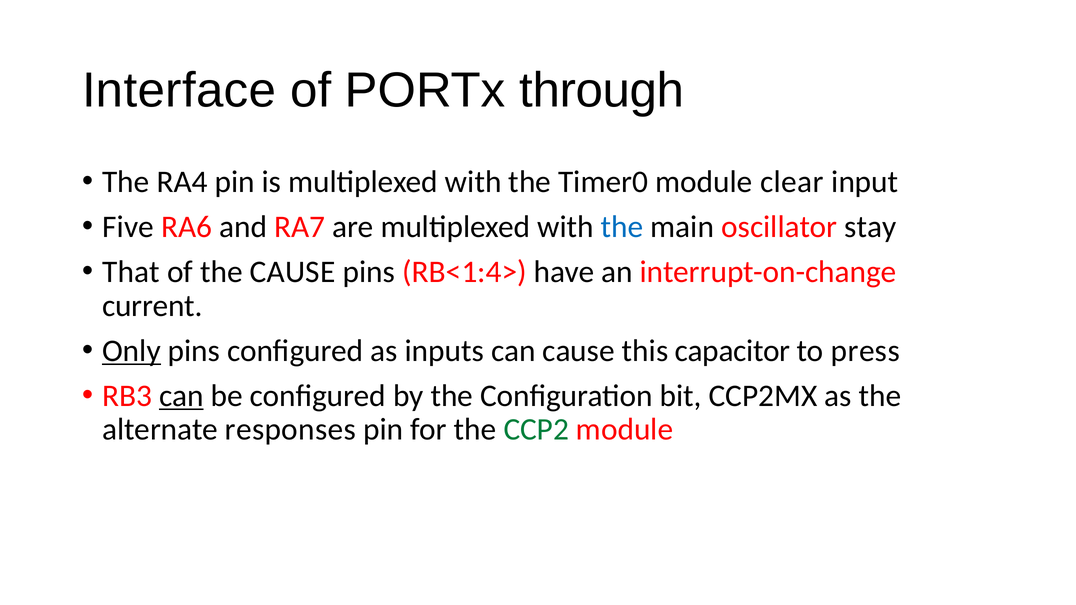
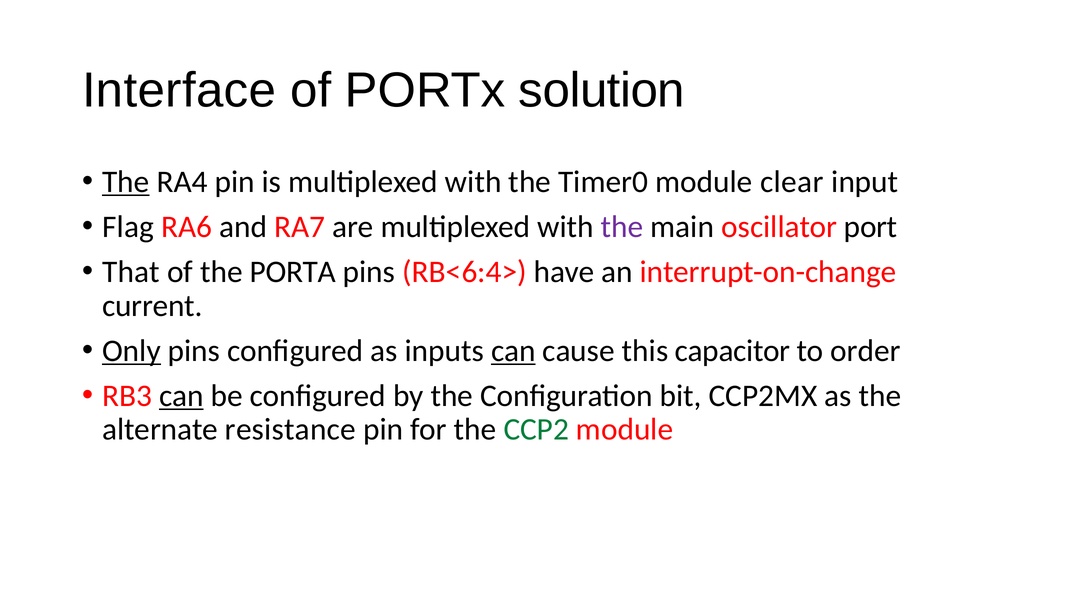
through: through -> solution (602, 90)
The underline: none -> present (126, 182)
Five: Five -> Flag (128, 227)
the colour: blue -> purple (622, 227)
stay: stay -> port (871, 227)
the CAUSE: CAUSE -> PORTA (293, 272)
RB<1:4>: RB<1:4> -> RB<6:4> (465, 272)
can underline: none -> present (513, 351)
press: press -> order (866, 351)
responses: responses -> resistance (290, 430)
